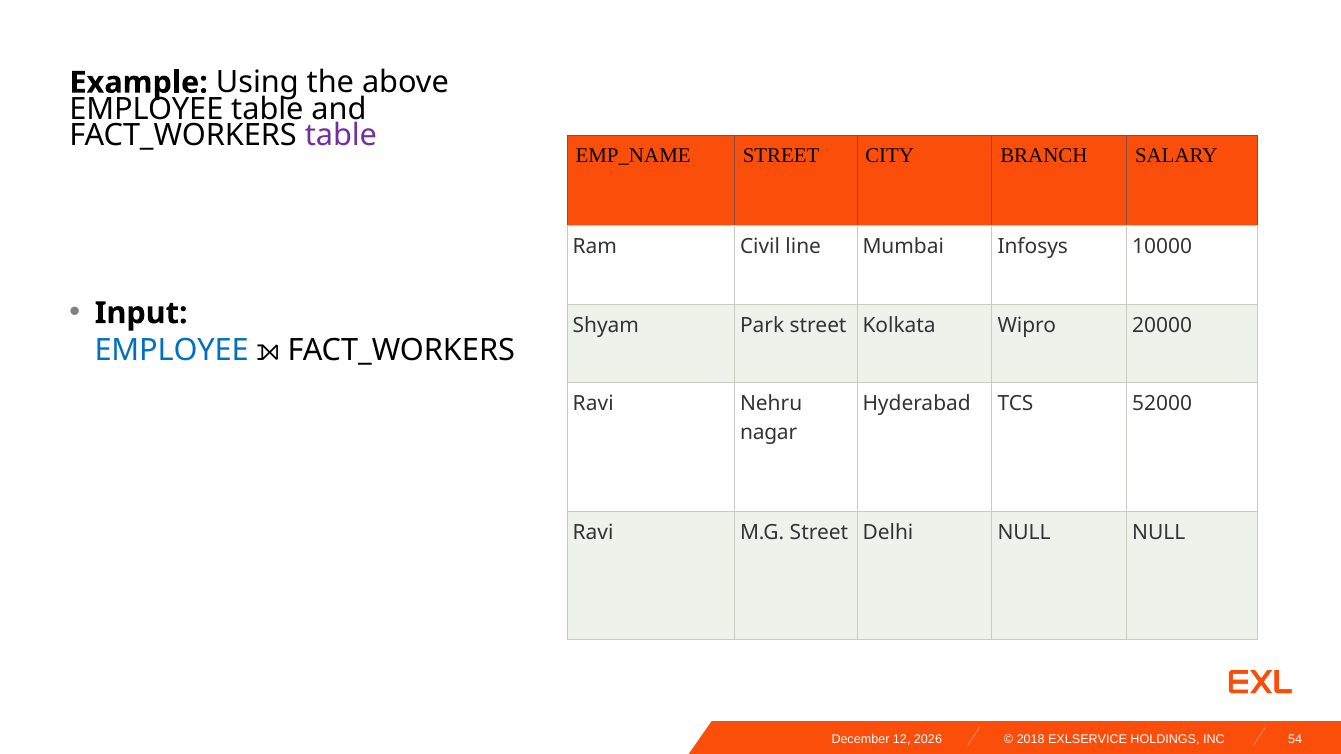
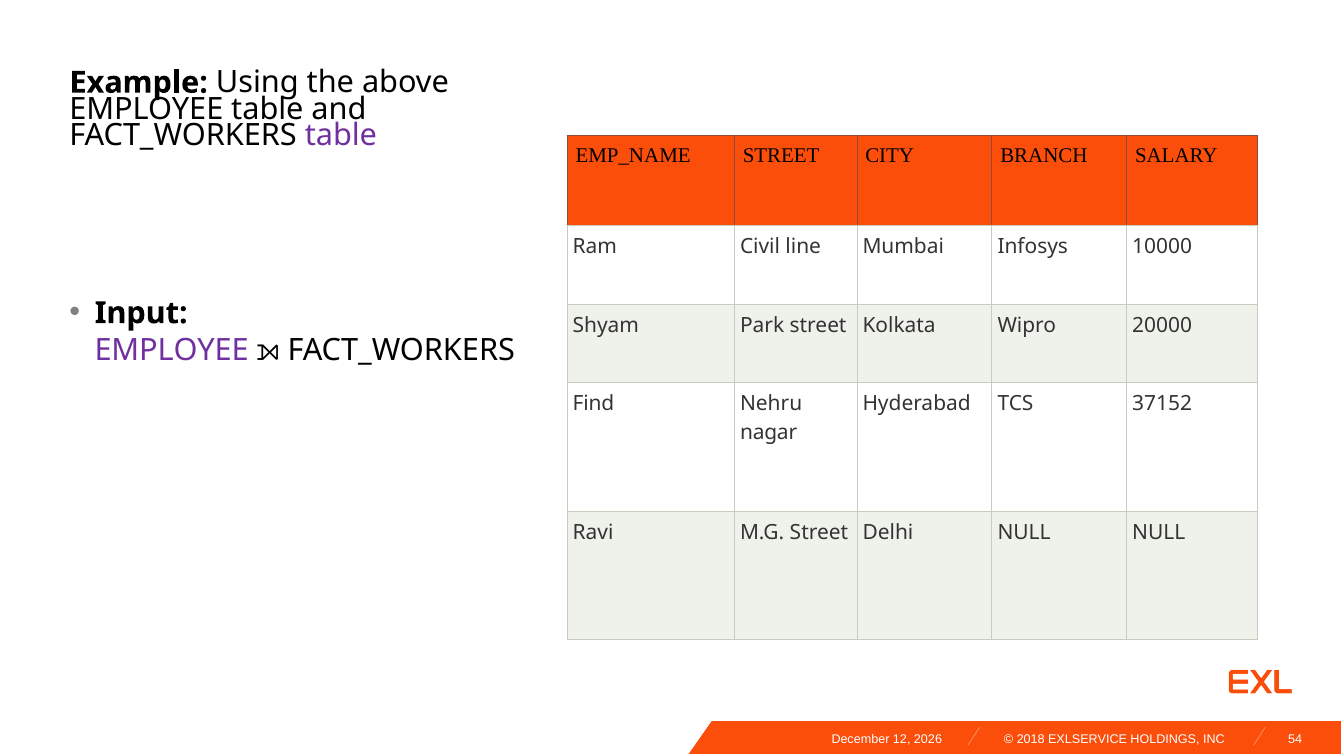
EMPLOYEE colour: blue -> purple (172, 350)
Ravi: Ravi -> Find (593, 404)
52000: 52000 -> 37152 (1162, 404)
